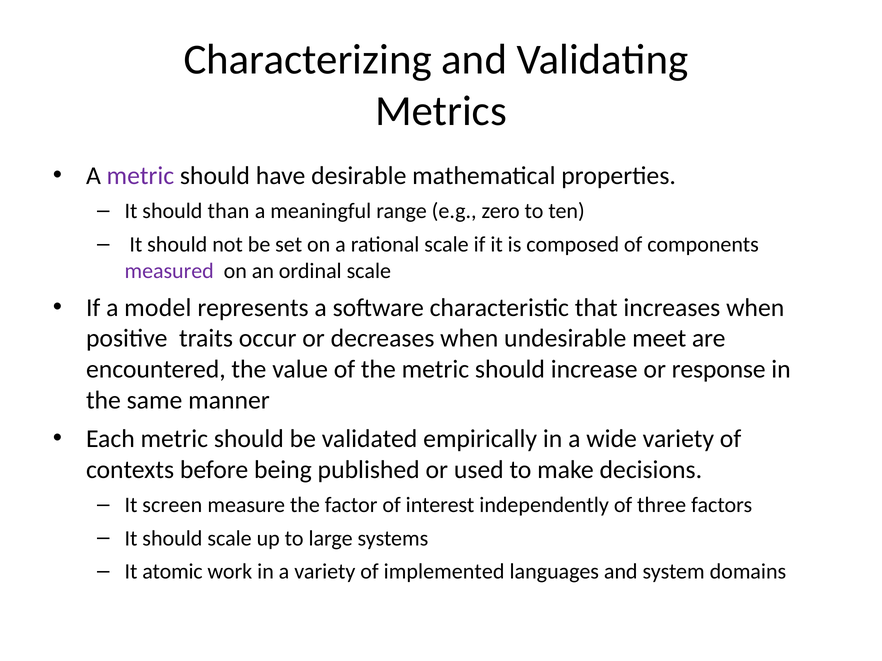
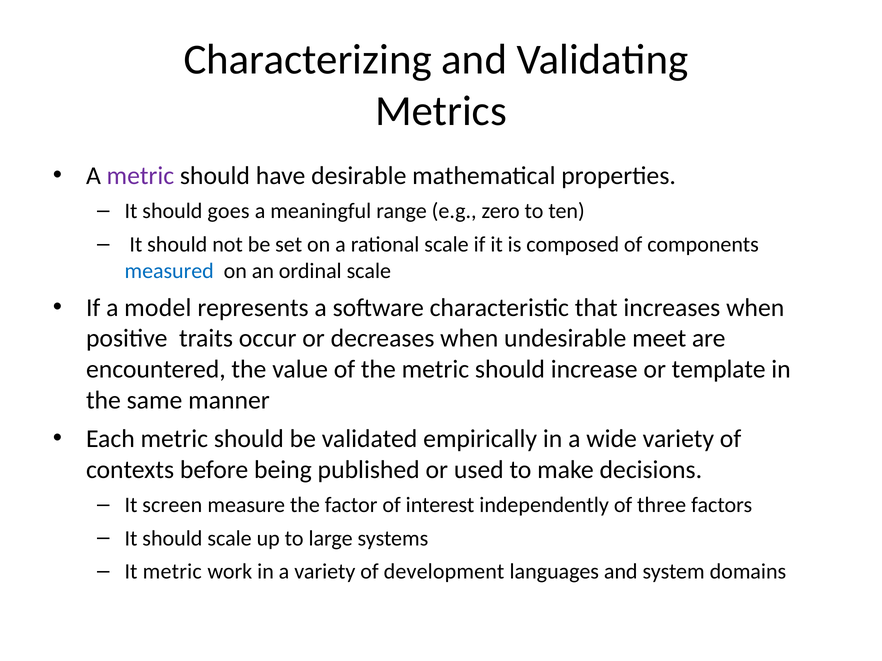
than: than -> goes (228, 211)
measured colour: purple -> blue (169, 271)
response: response -> template (719, 370)
It atomic: atomic -> metric (172, 572)
implemented: implemented -> development (444, 572)
